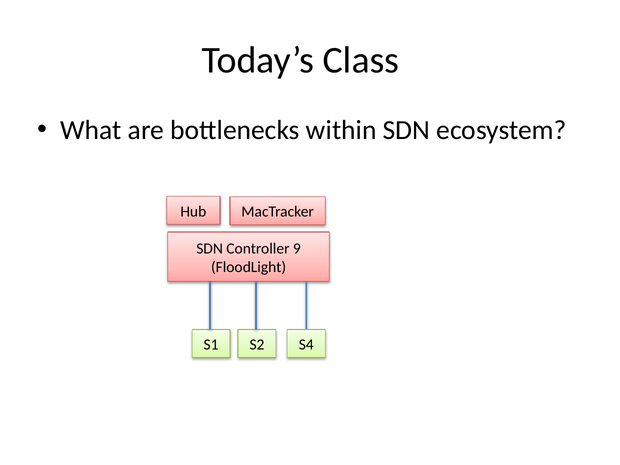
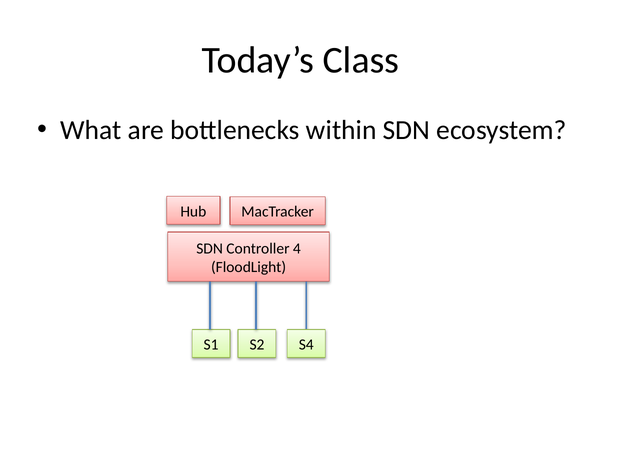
9: 9 -> 4 (297, 248)
